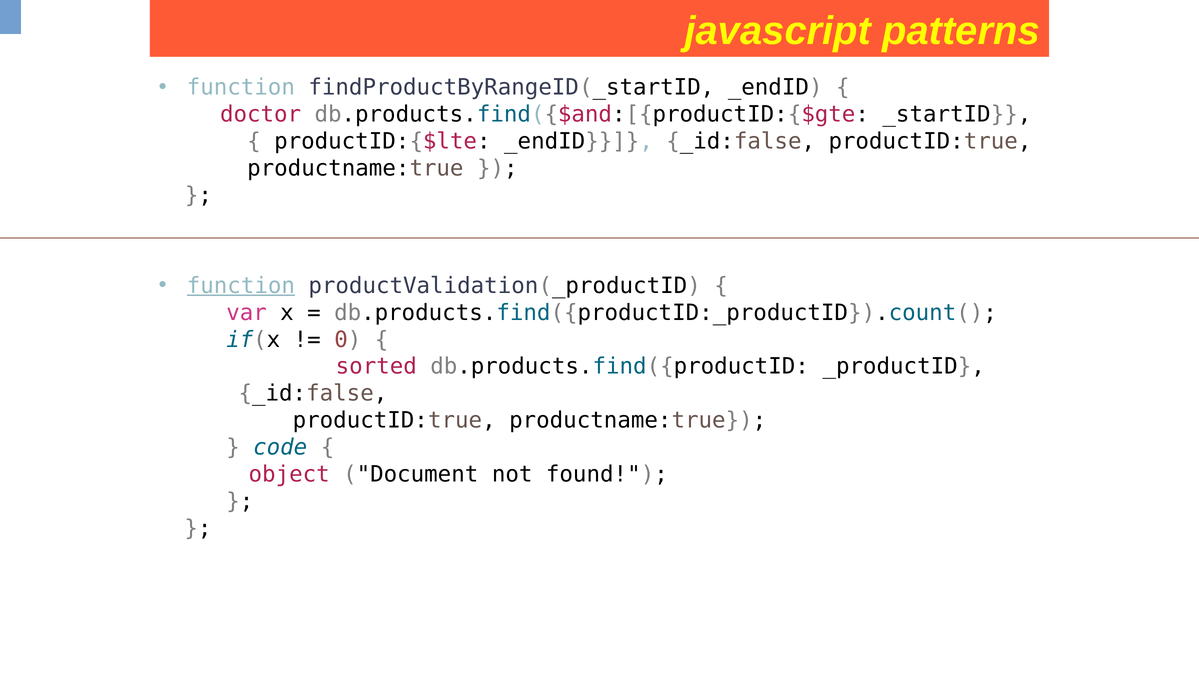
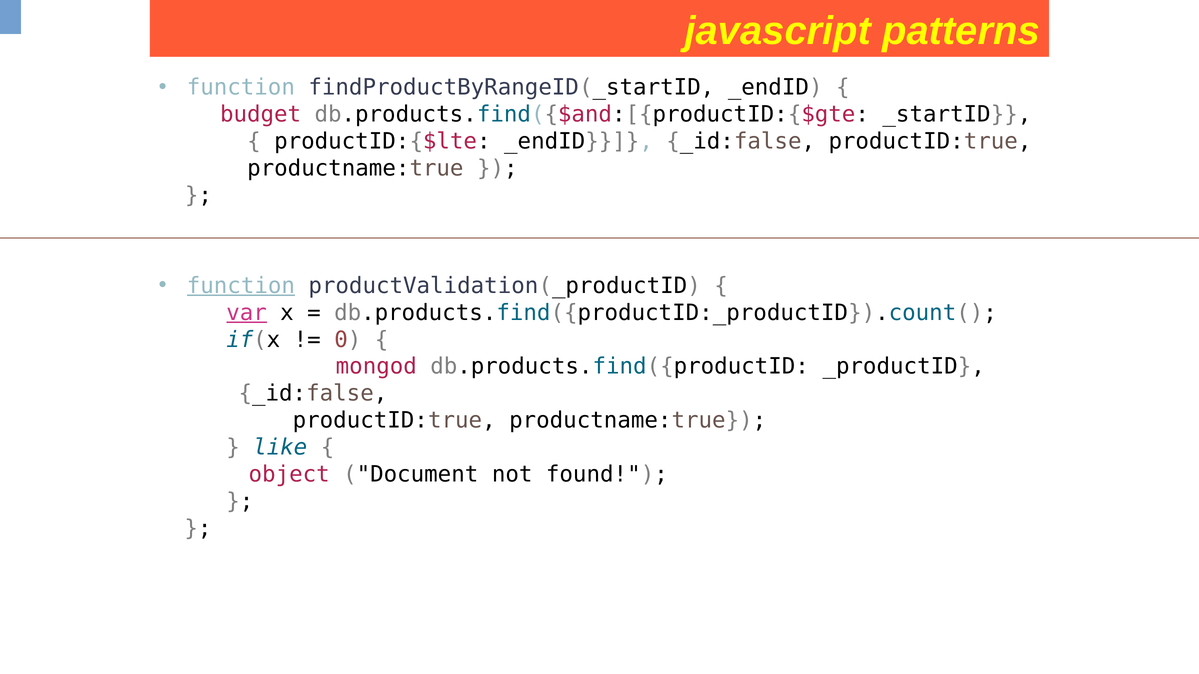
doctor: doctor -> budget (261, 114)
var underline: none -> present (247, 313)
sorted: sorted -> mongod (376, 367)
code: code -> like (280, 448)
